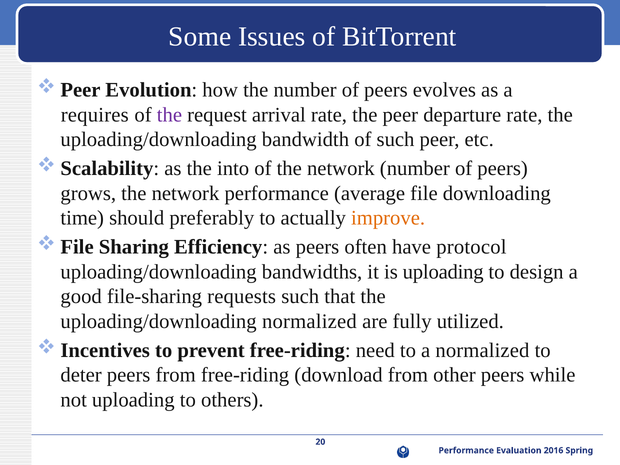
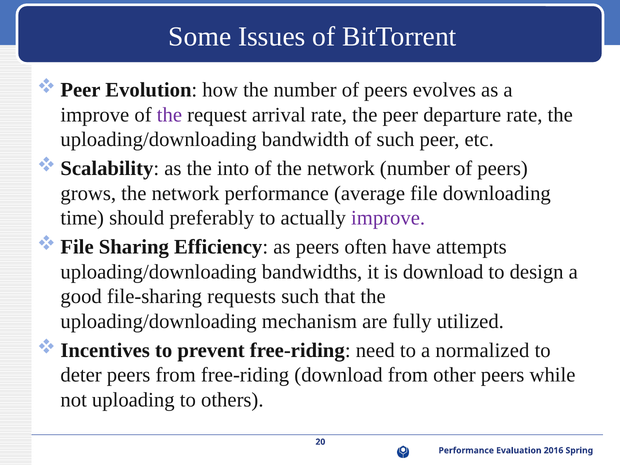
requires: requires -> improve (95, 115)
improve colour: orange -> purple (388, 218)
protocol: protocol -> attempts (471, 247)
is uploading: uploading -> download (443, 272)
uploading/downloading normalized: normalized -> mechanism (309, 321)
